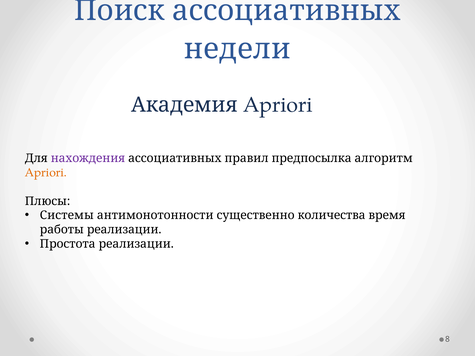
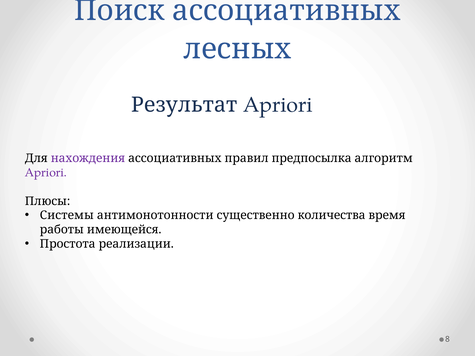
недели: недели -> лесных (237, 49)
Академия: Академия -> Результат (184, 105)
Apriori colour: orange -> purple (46, 173)
работы реализации: реализации -> имеющейся (124, 230)
